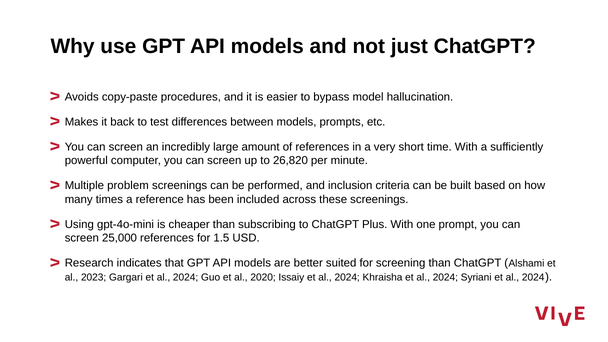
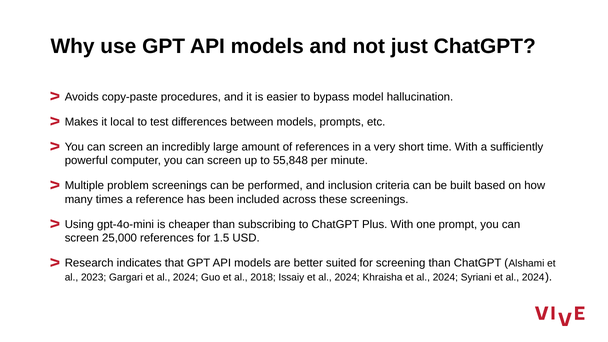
back: back -> local (122, 122)
26,820: 26,820 -> 55,848 (290, 161)
2020: 2020 -> 2018 (263, 277)
